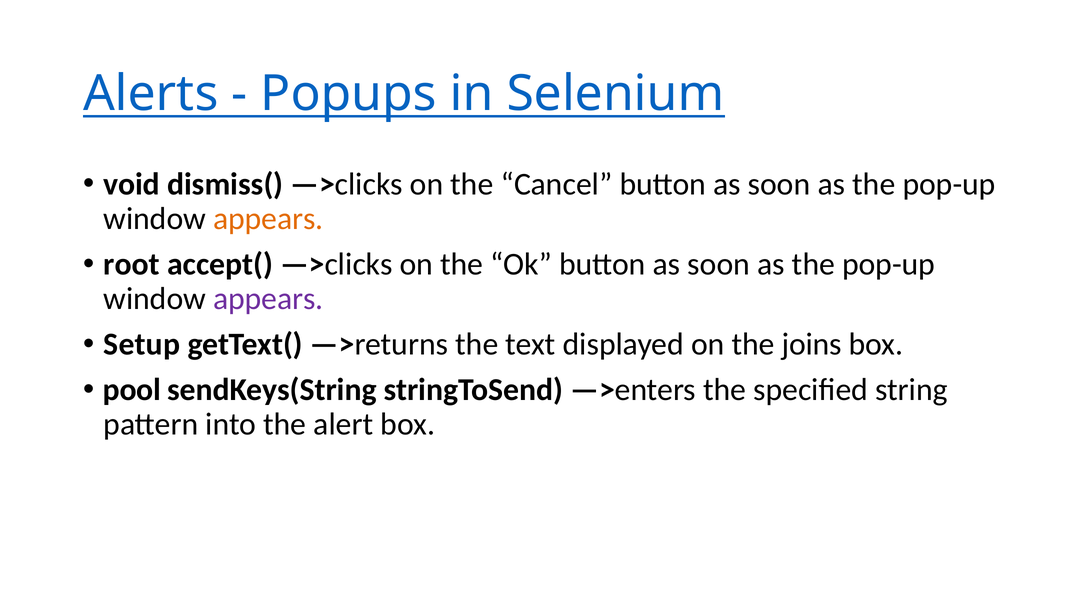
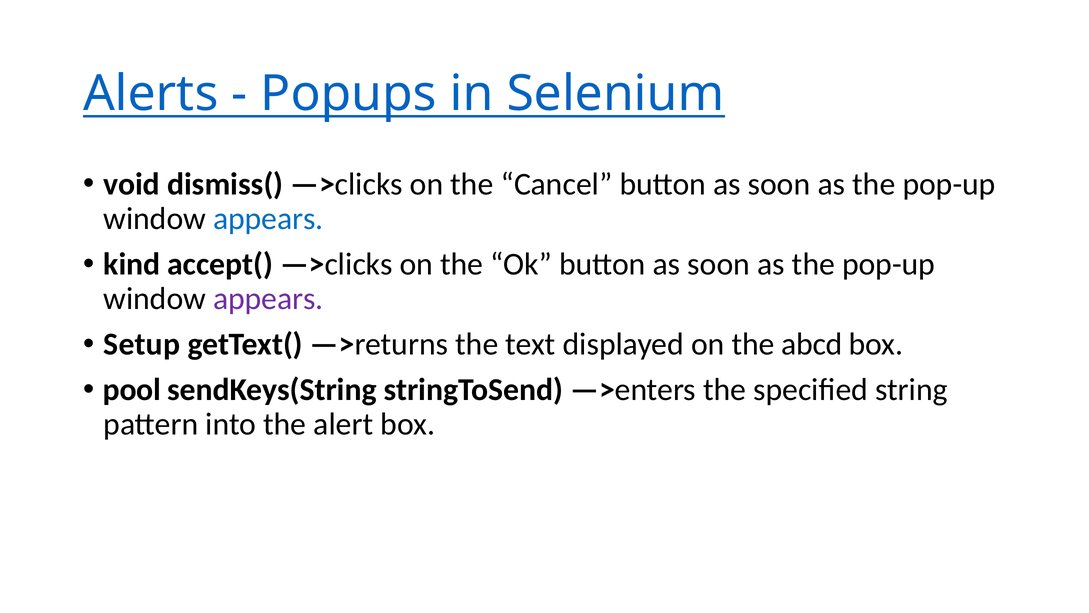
appears colour: orange -> blue (268, 218)
root: root -> kind (132, 264)
joins: joins -> abcd (812, 344)
